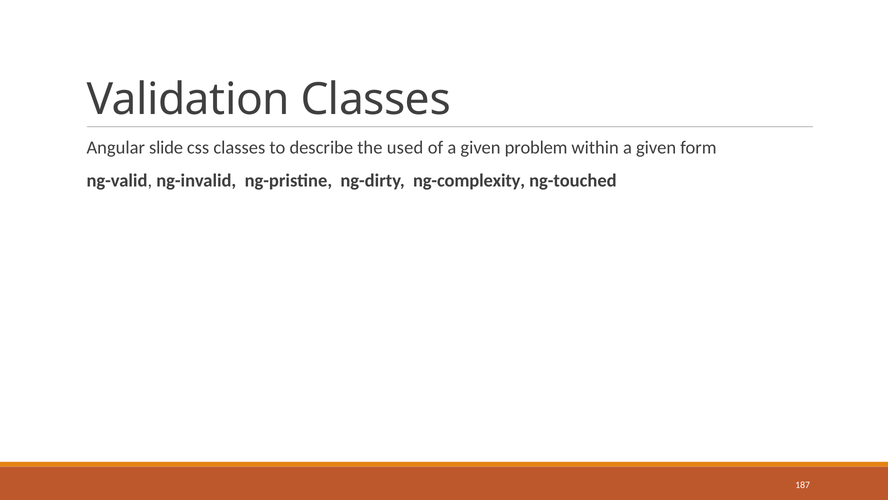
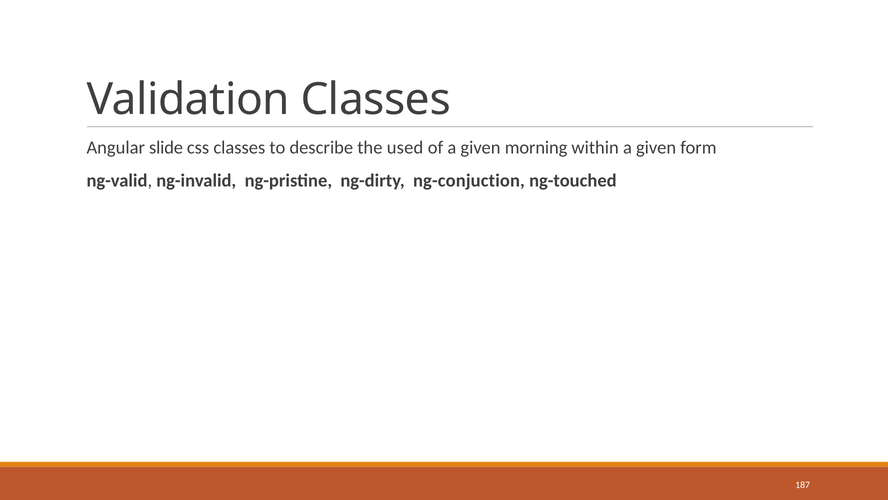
problem: problem -> morning (536, 148)
ng-complexity: ng-complexity -> ng-conjuction (469, 181)
